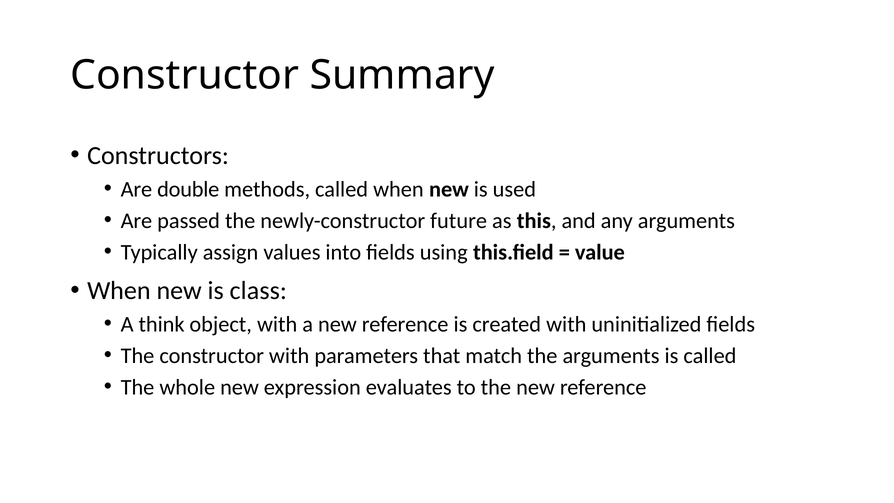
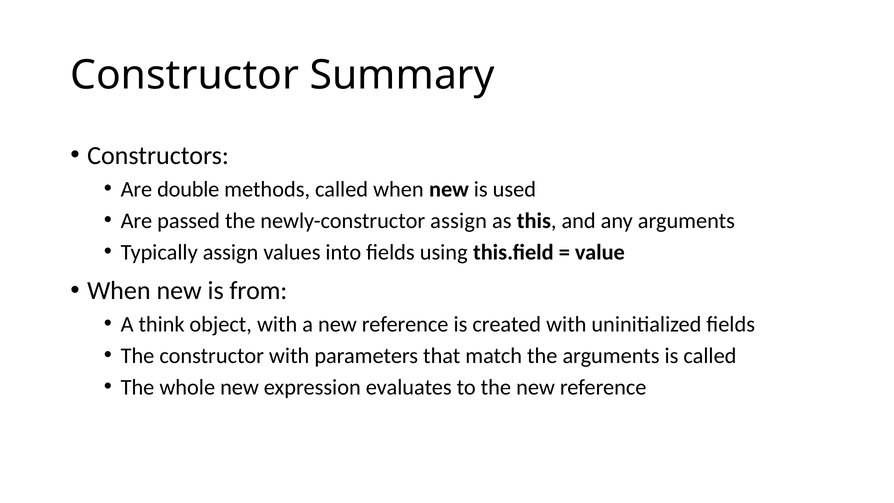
newly-constructor future: future -> assign (459, 221)
class: class -> from (258, 291)
